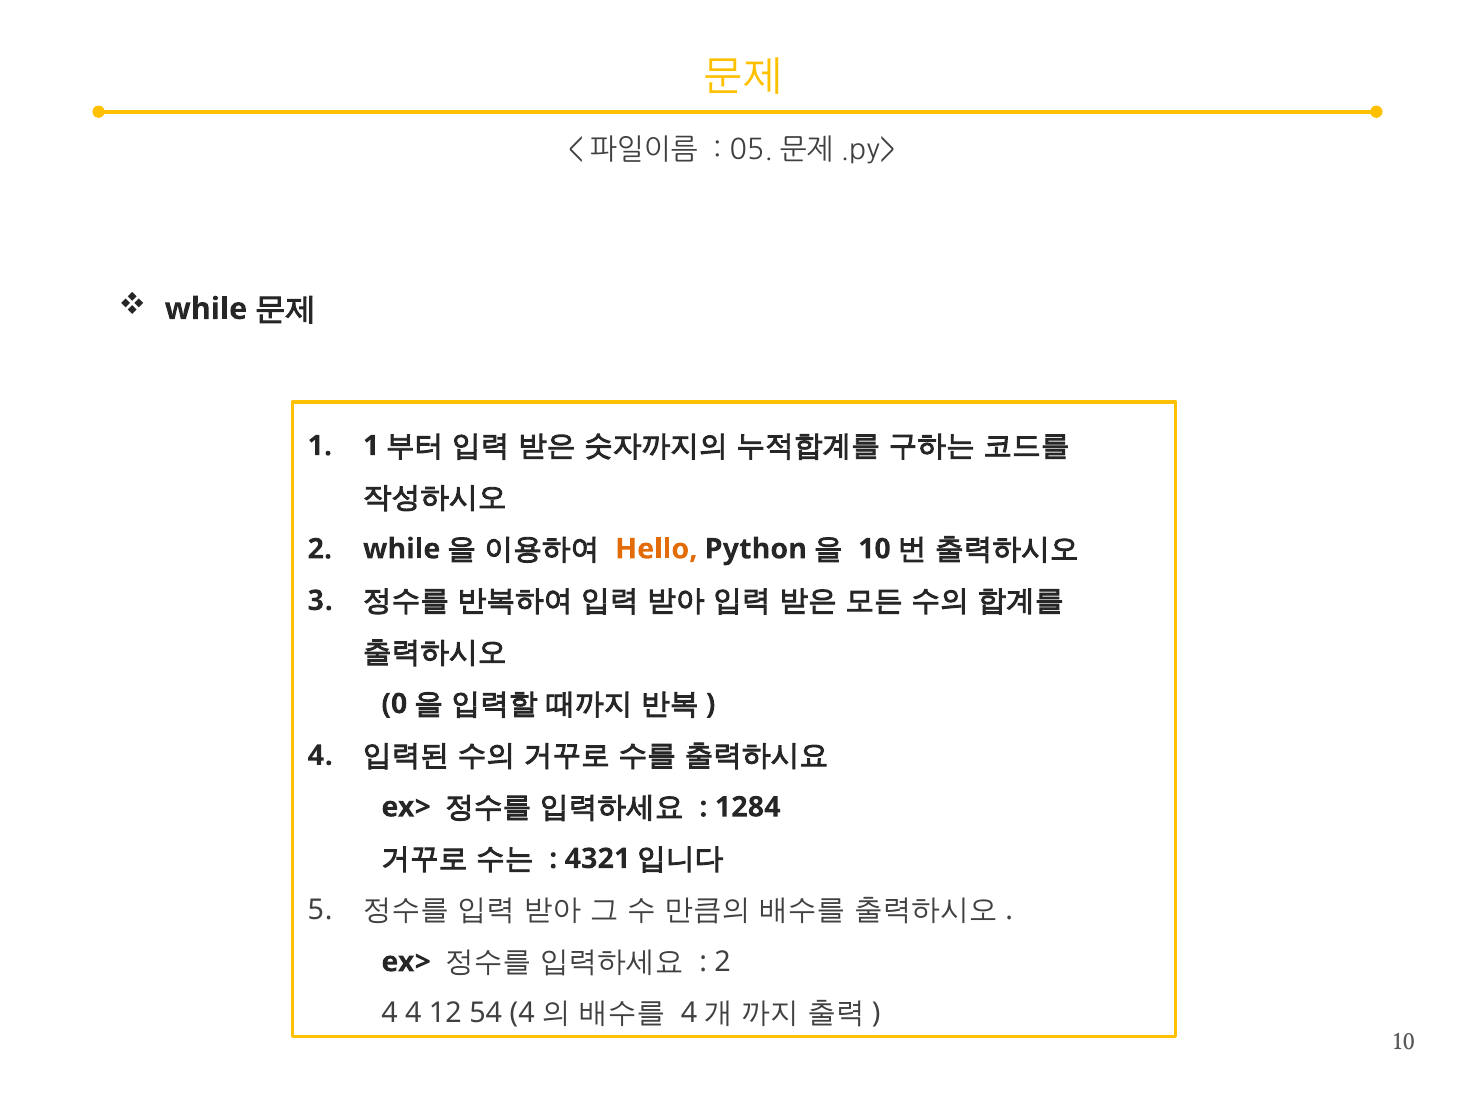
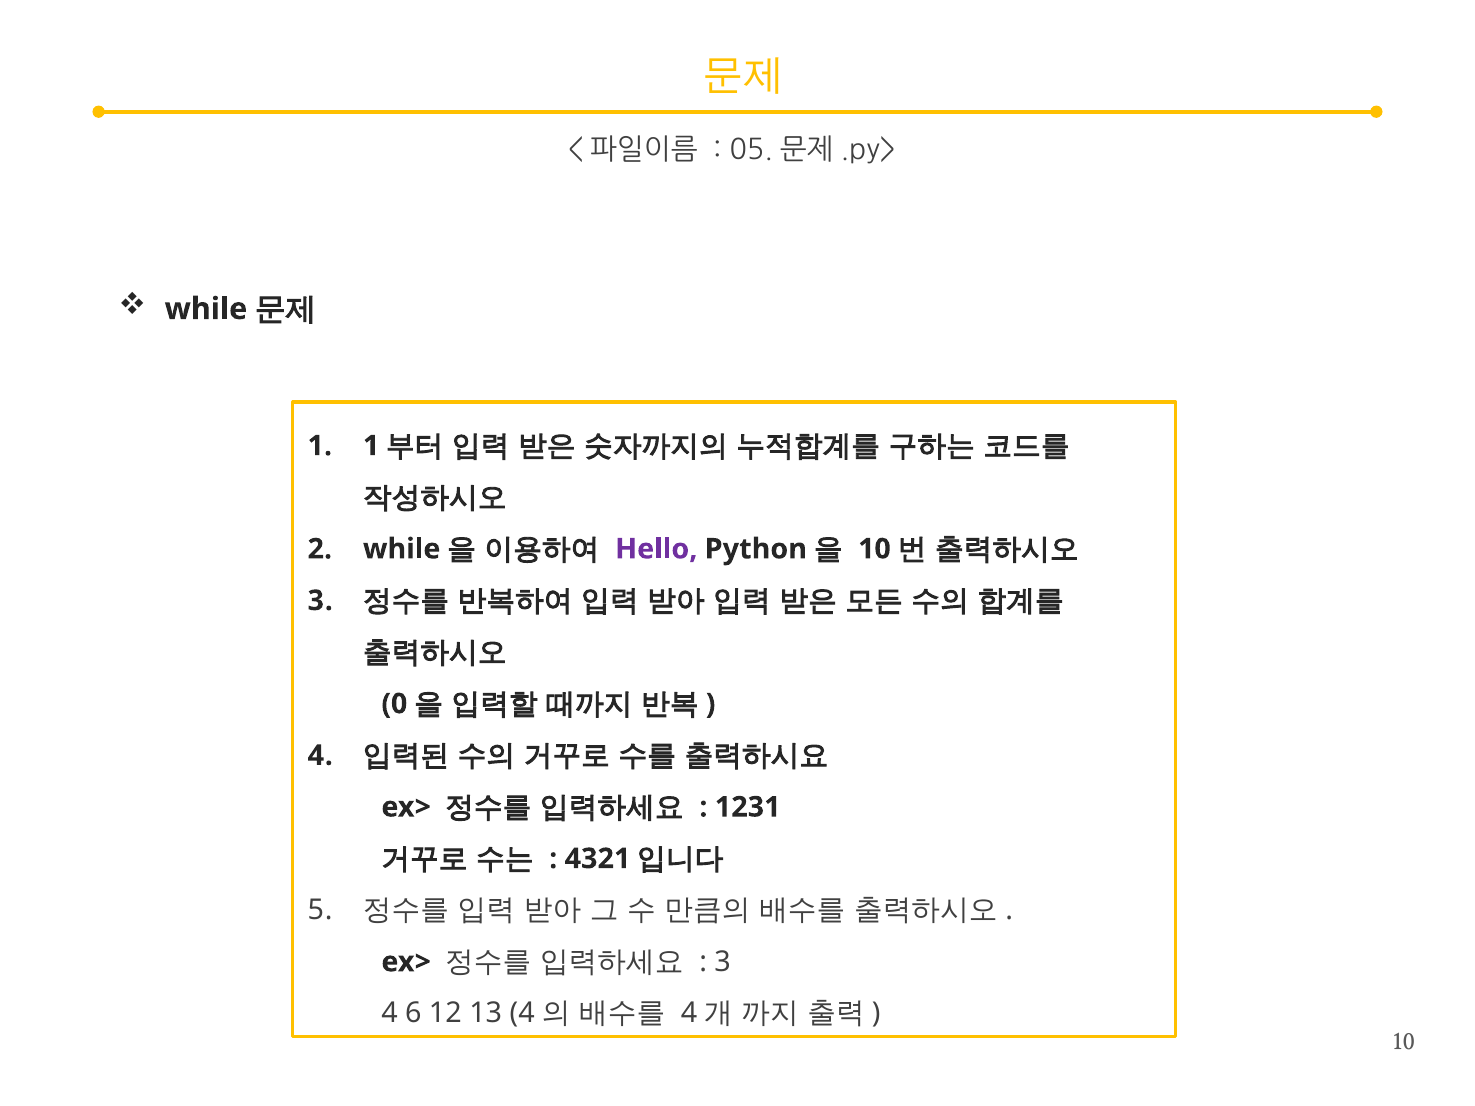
Hello colour: orange -> purple (656, 549)
1284: 1284 -> 1231 (748, 807)
2: 2 -> 3 (723, 962)
4 4: 4 -> 6 (413, 1014)
54: 54 -> 13 (486, 1014)
